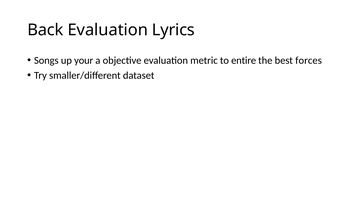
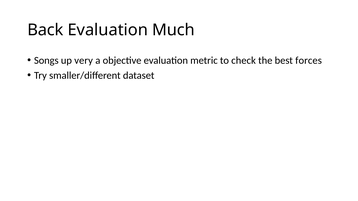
Lyrics: Lyrics -> Much (173, 30)
your: your -> very (84, 61)
entire: entire -> check (244, 61)
